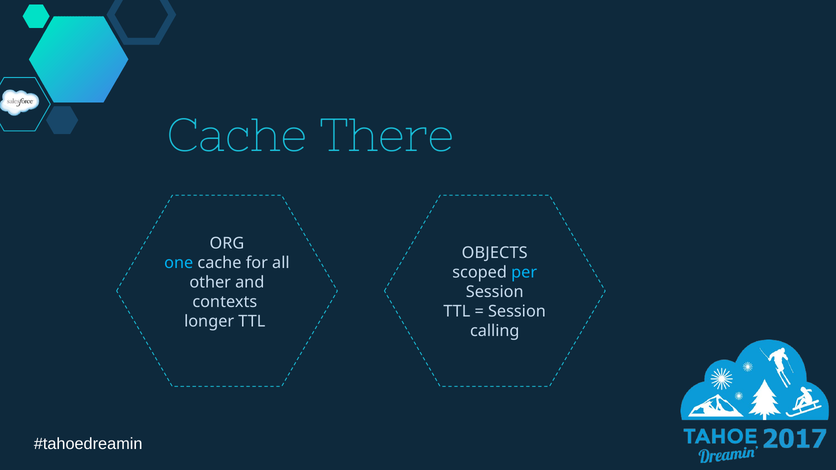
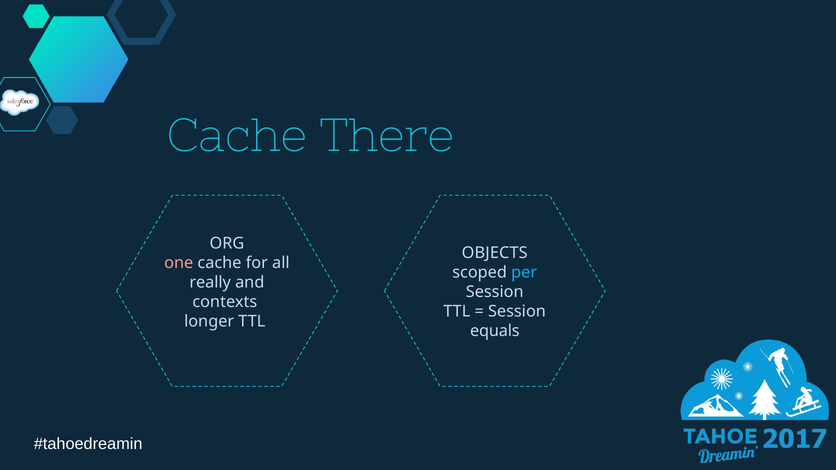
one colour: light blue -> pink (179, 263)
other: other -> really (210, 282)
calling: calling -> equals (495, 331)
